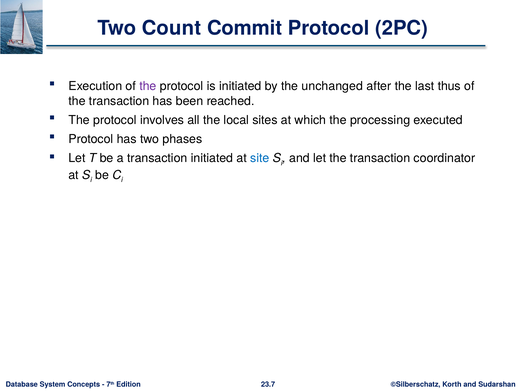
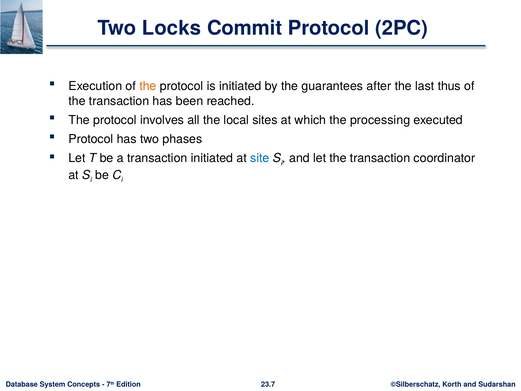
Count: Count -> Locks (171, 28)
the colour: purple -> orange (148, 86)
unchanged: unchanged -> guarantees (332, 86)
